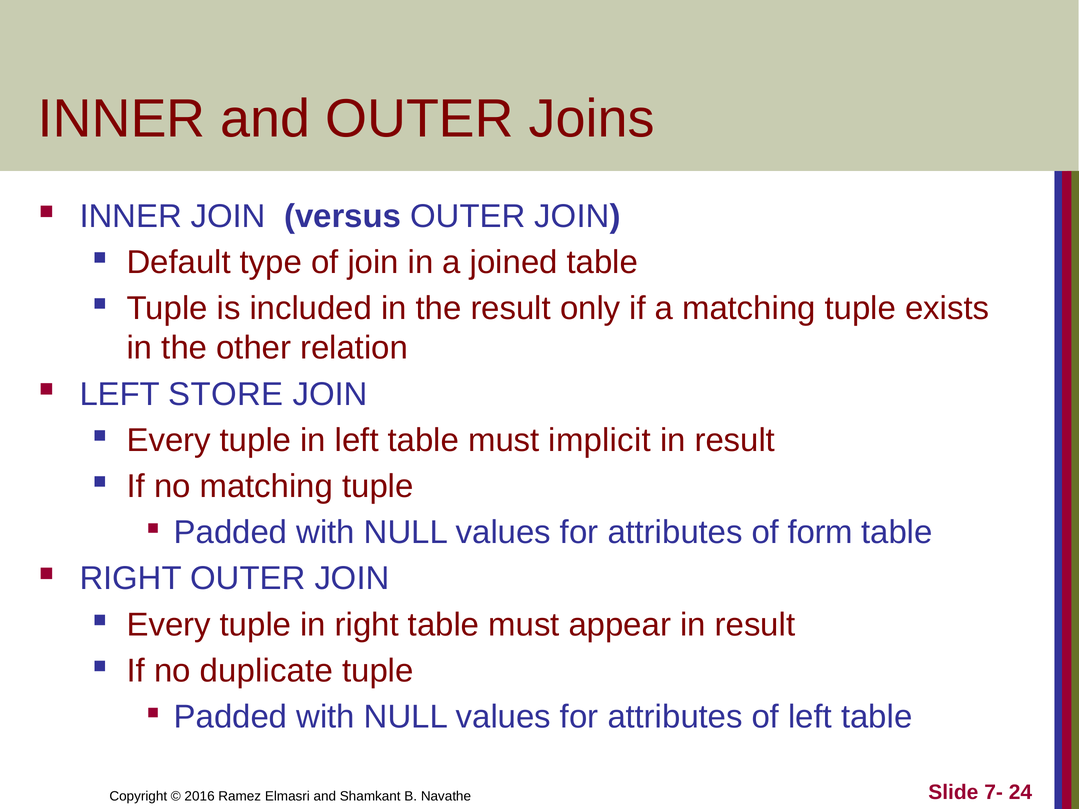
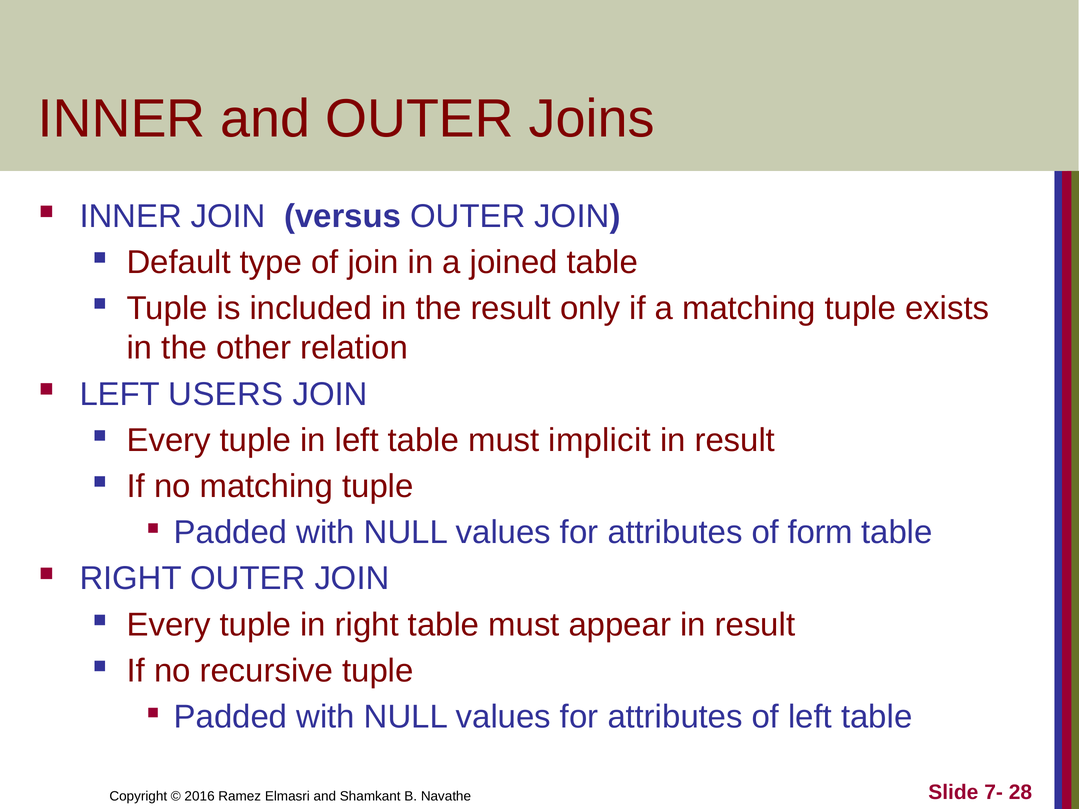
STORE: STORE -> USERS (226, 394)
duplicate: duplicate -> recursive (266, 671)
24: 24 -> 28 (1020, 793)
